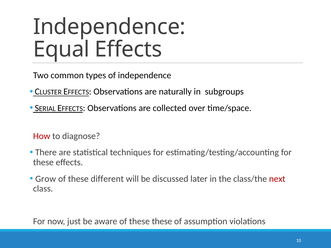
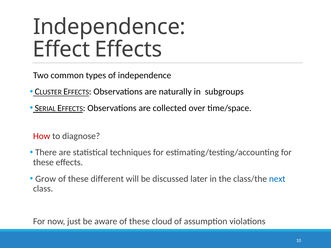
Equal: Equal -> Effect (61, 49)
next colour: red -> blue (277, 179)
these these: these -> cloud (162, 222)
